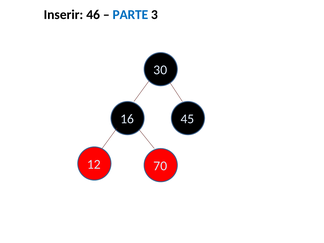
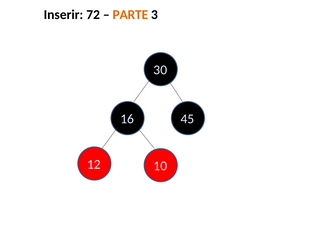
46: 46 -> 72 (93, 15)
PARTE colour: blue -> orange (130, 15)
70: 70 -> 10 (160, 166)
